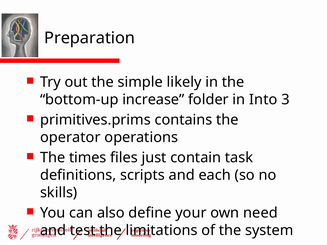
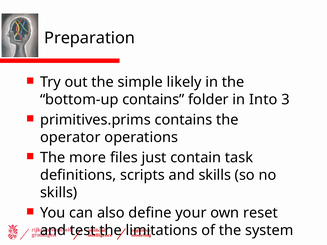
bottom-up increase: increase -> contains (153, 100)
times: times -> more (88, 158)
and each: each -> skills (215, 175)
need: need -> reset (261, 213)
